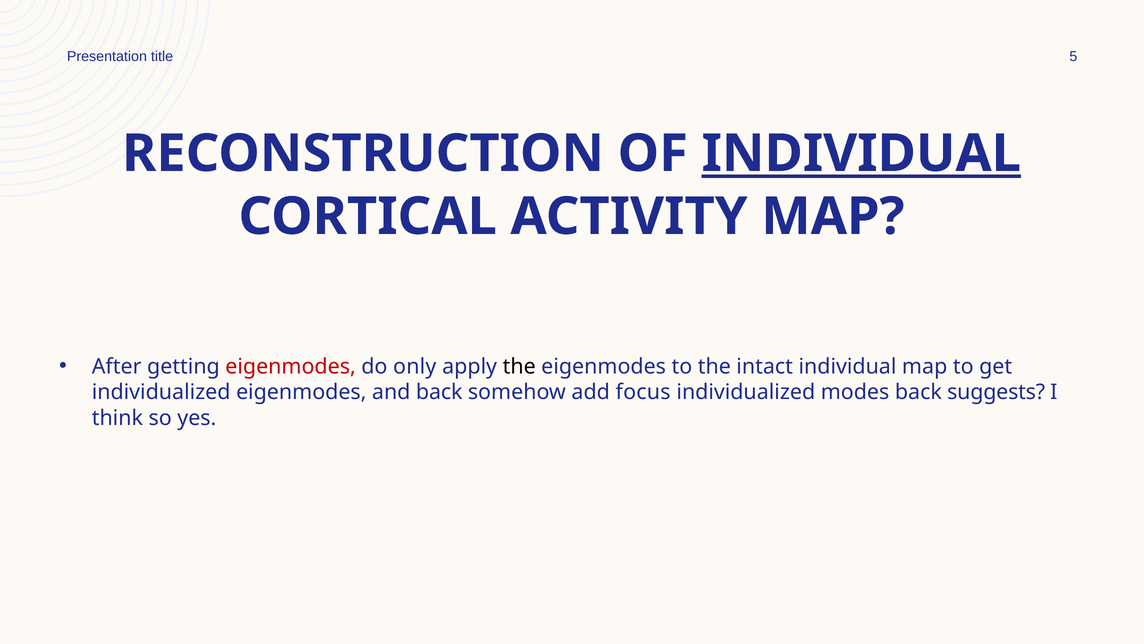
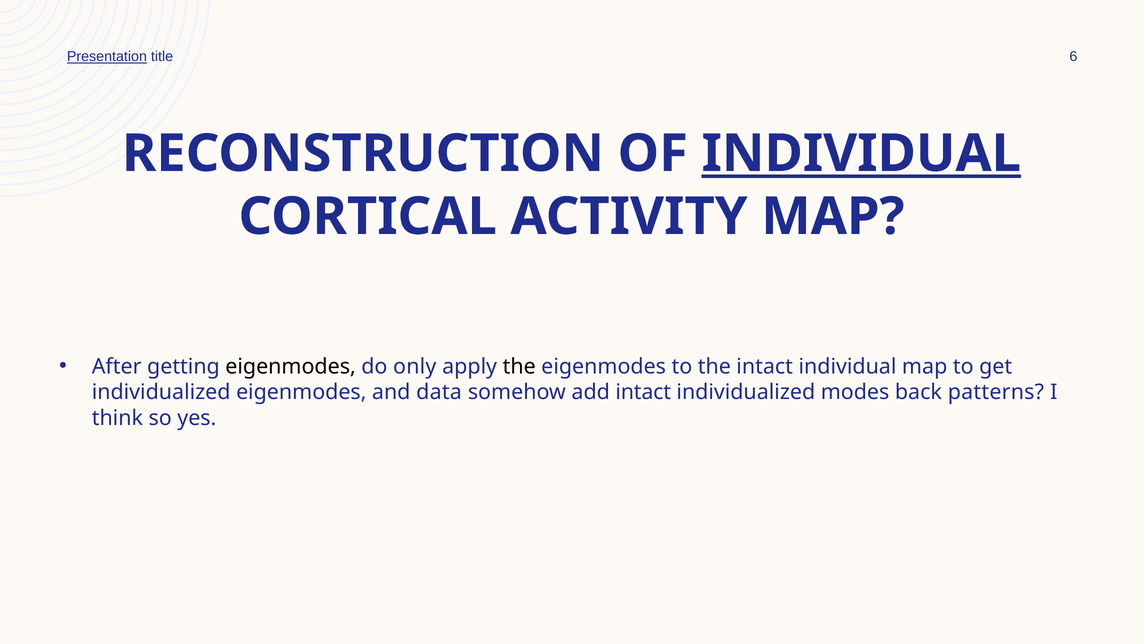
Presentation underline: none -> present (107, 57)
5: 5 -> 6 (1073, 57)
eigenmodes colour: red -> black (291, 366)
and back: back -> data (439, 392)
add focus: focus -> intact (643, 392)
suggests: suggests -> patterns (996, 392)
